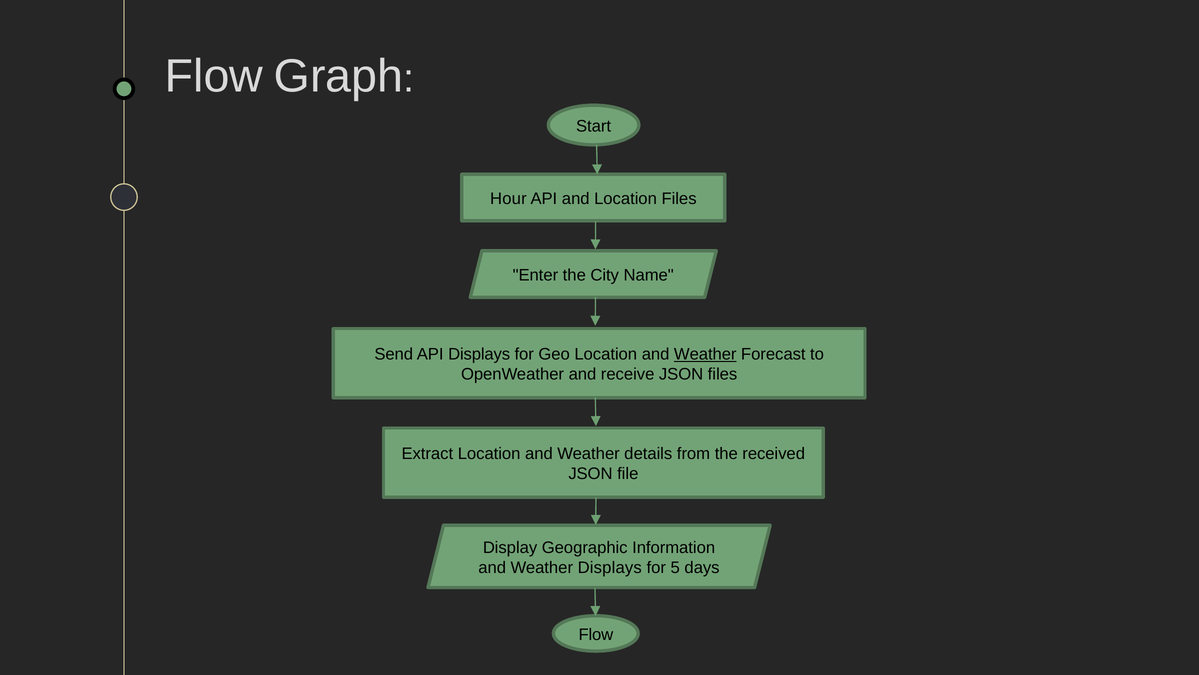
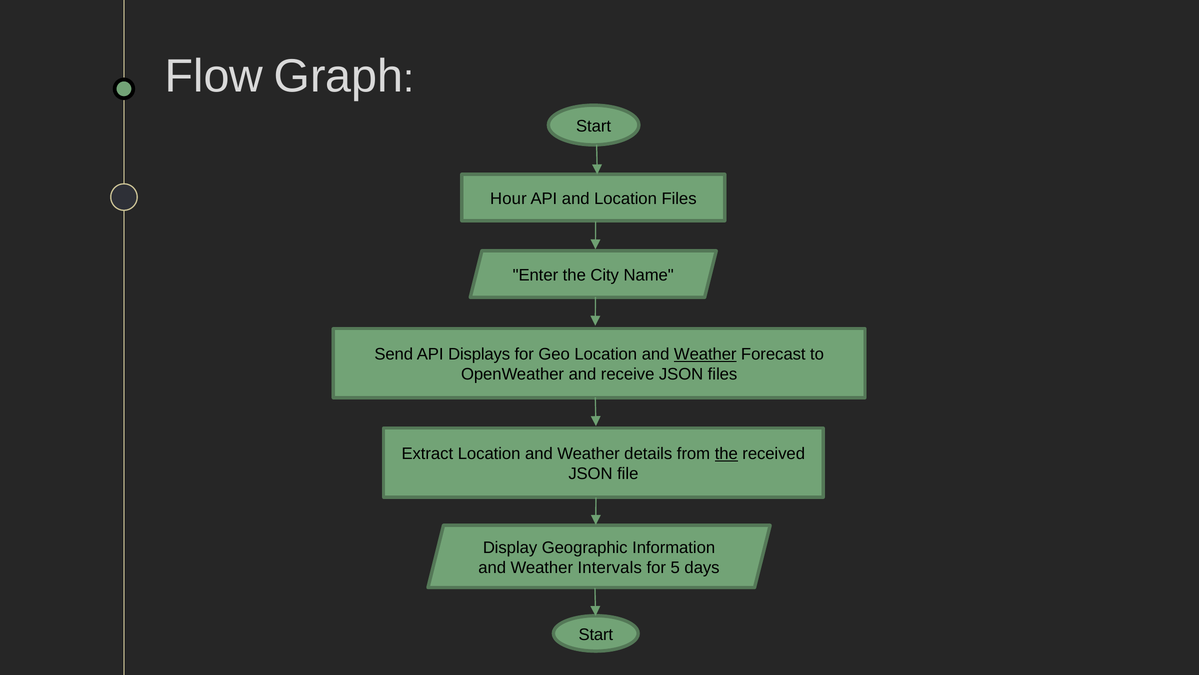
the underline: none -> present (726, 453)
Weather Displays: Displays -> Intervals (610, 567)
Flow: Flow -> Start (596, 634)
